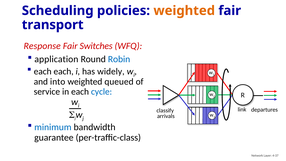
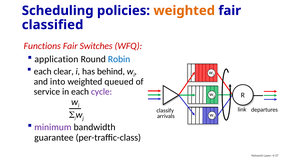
transport: transport -> classified (53, 25)
Response: Response -> Functions (42, 46)
each each: each -> clear (64, 71)
widely: widely -> behind (111, 71)
cycle colour: blue -> purple (102, 92)
minimum colour: blue -> purple (53, 127)
